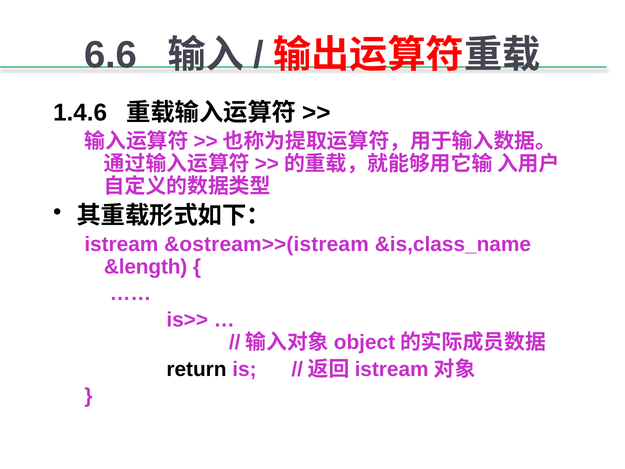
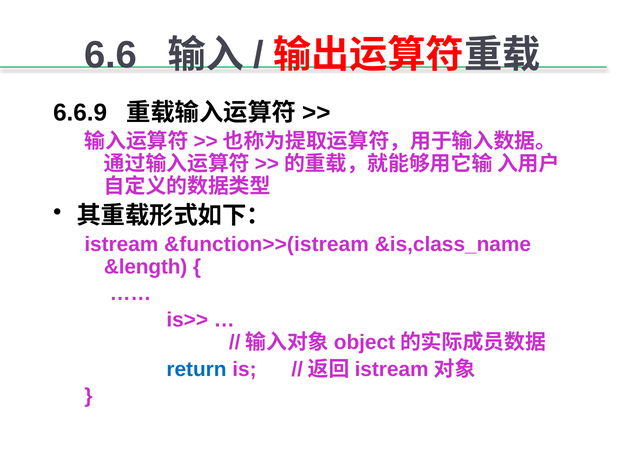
1.4.6: 1.4.6 -> 6.6.9 (80, 113)
&ostream>>(istream: &ostream>>(istream -> &function>>(istream (267, 244)
return colour: black -> blue (196, 369)
